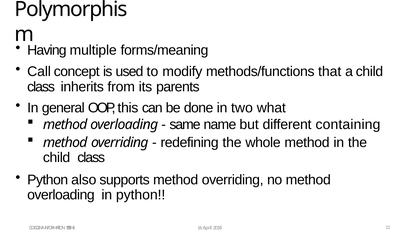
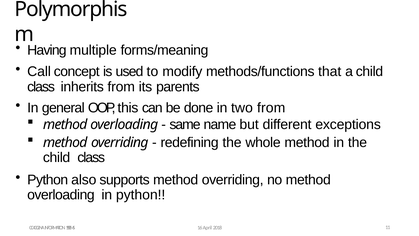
two what: what -> from (271, 108)
containing: containing -> exceptions (348, 124)
